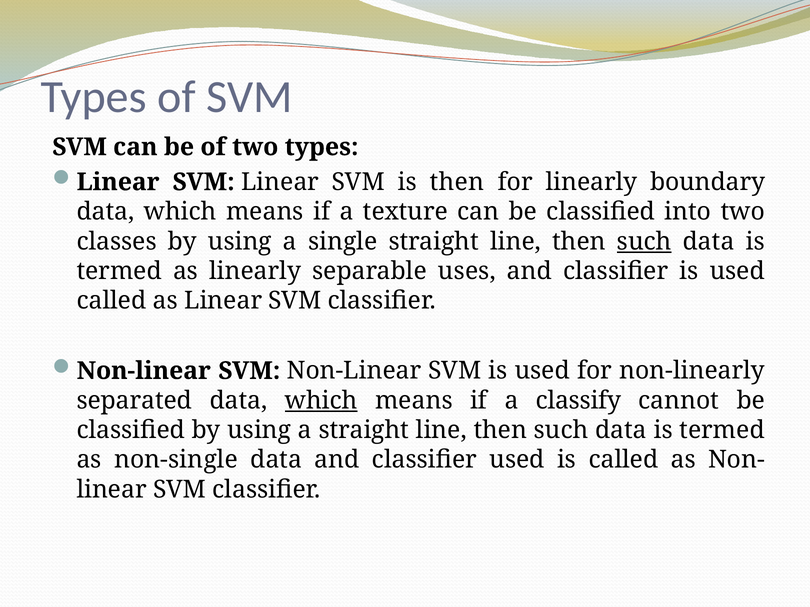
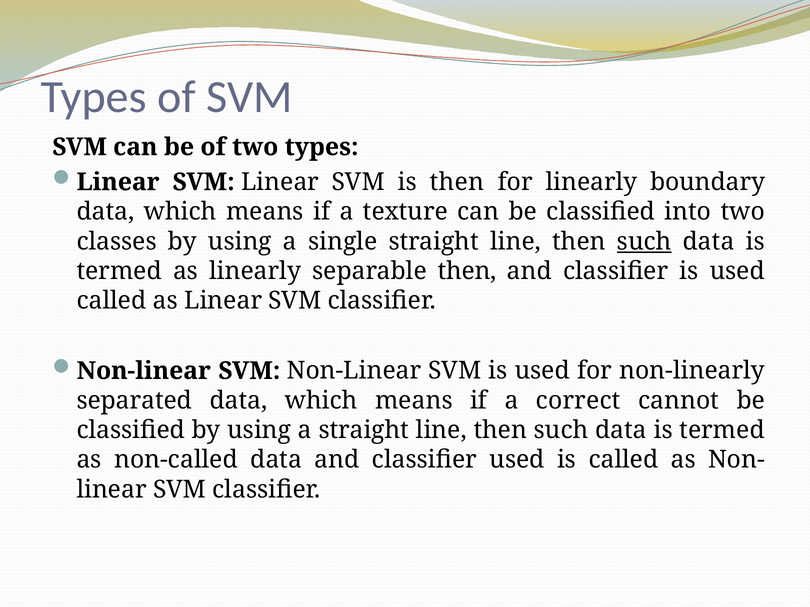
separable uses: uses -> then (467, 271)
which underline: present -> none (321, 401)
classify: classify -> correct (578, 401)
non-single: non-single -> non-called (176, 460)
